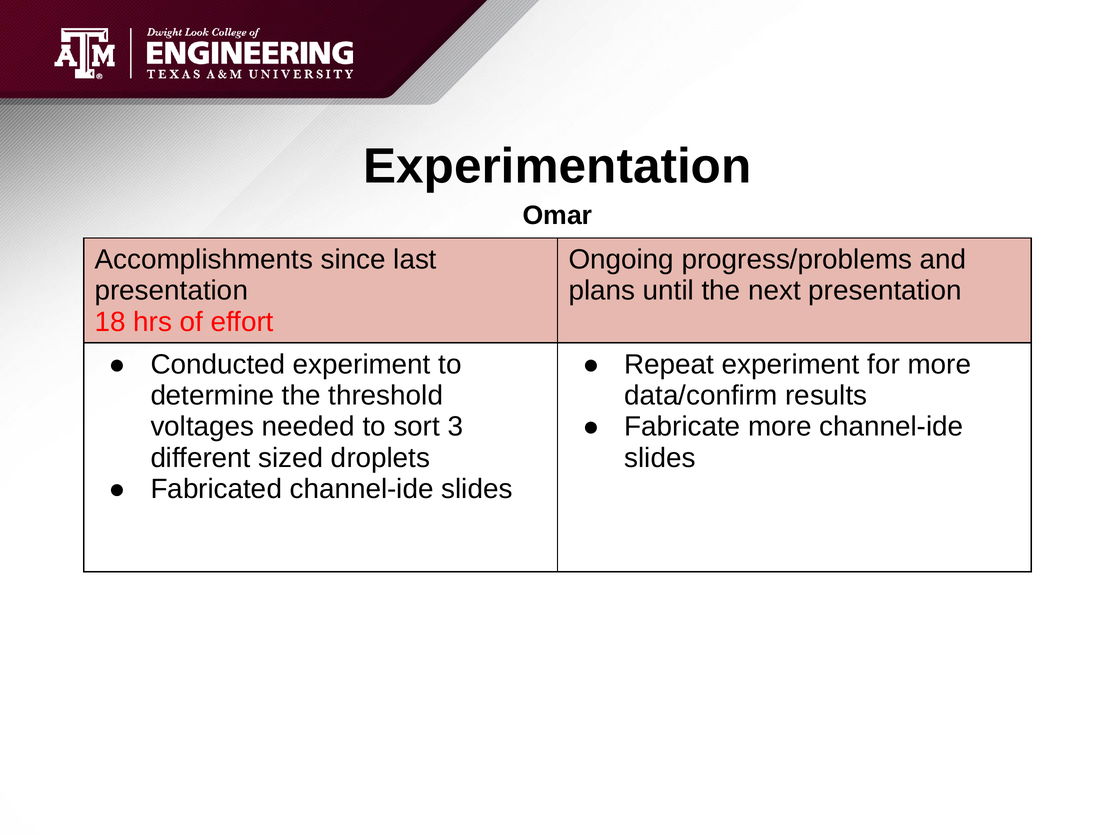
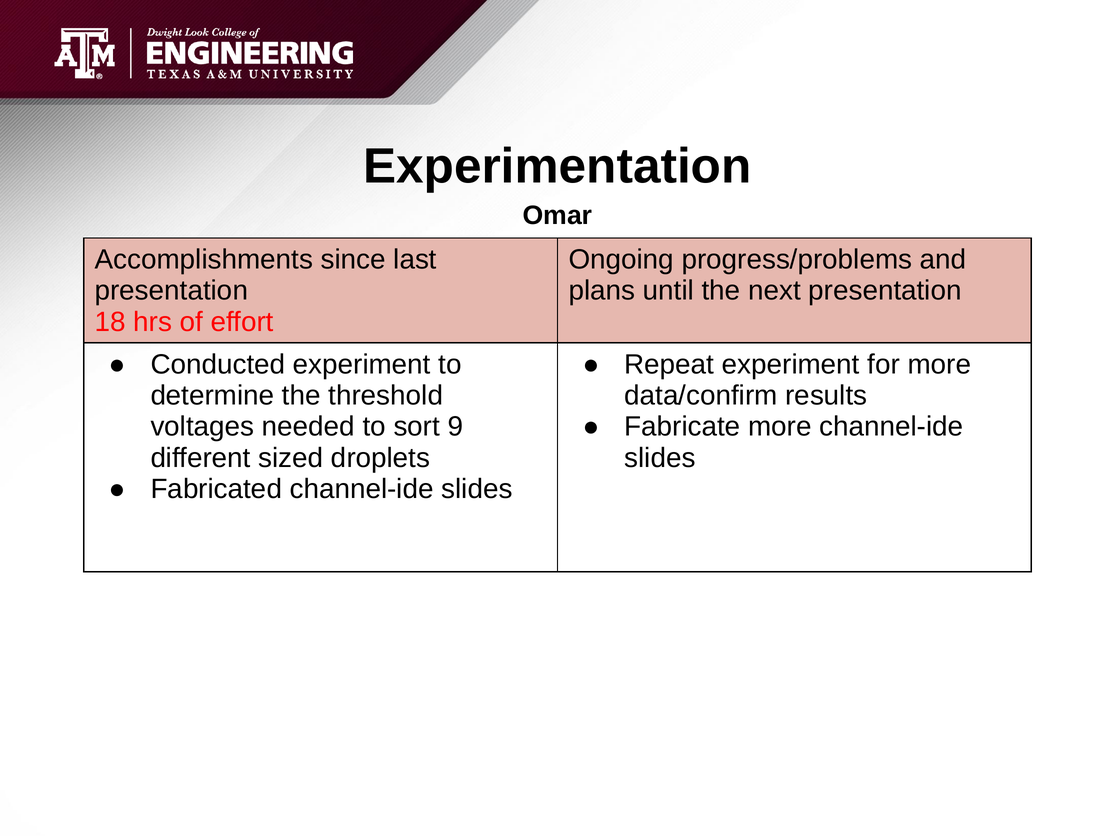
3: 3 -> 9 (455, 427)
